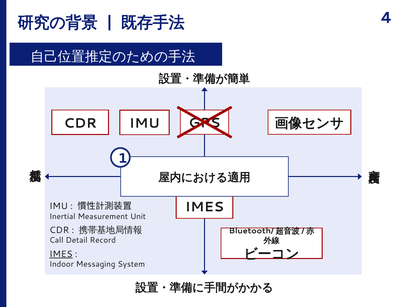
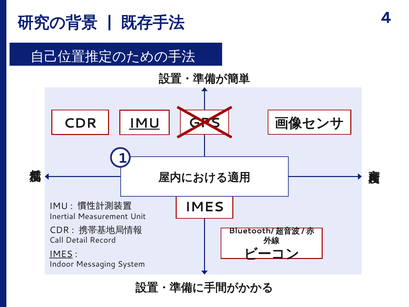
IMU underline: none -> present (144, 123)
